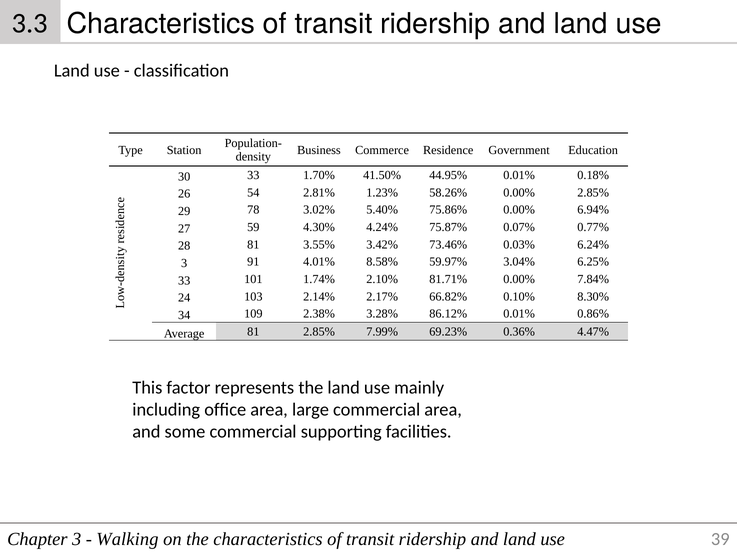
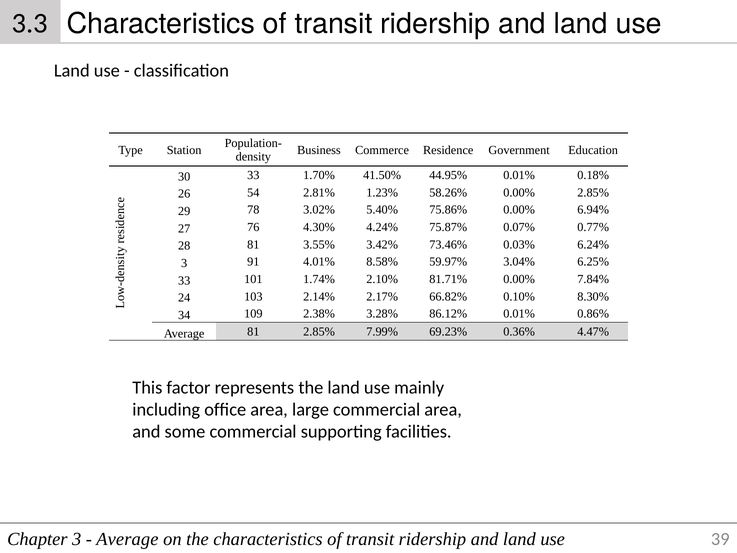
59: 59 -> 76 (253, 227)
Walking: Walking -> Average (127, 539)
